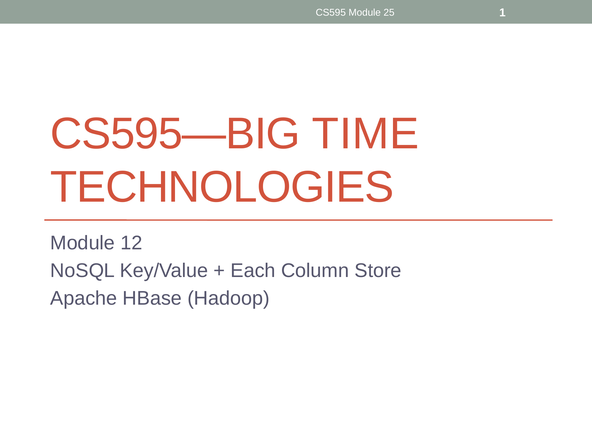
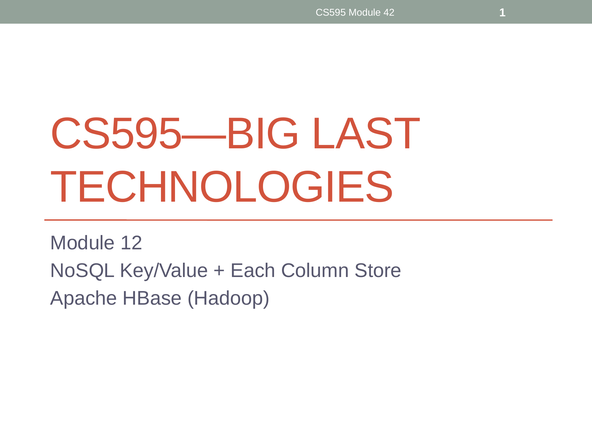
25: 25 -> 42 (389, 13)
TIME: TIME -> LAST (366, 134)
